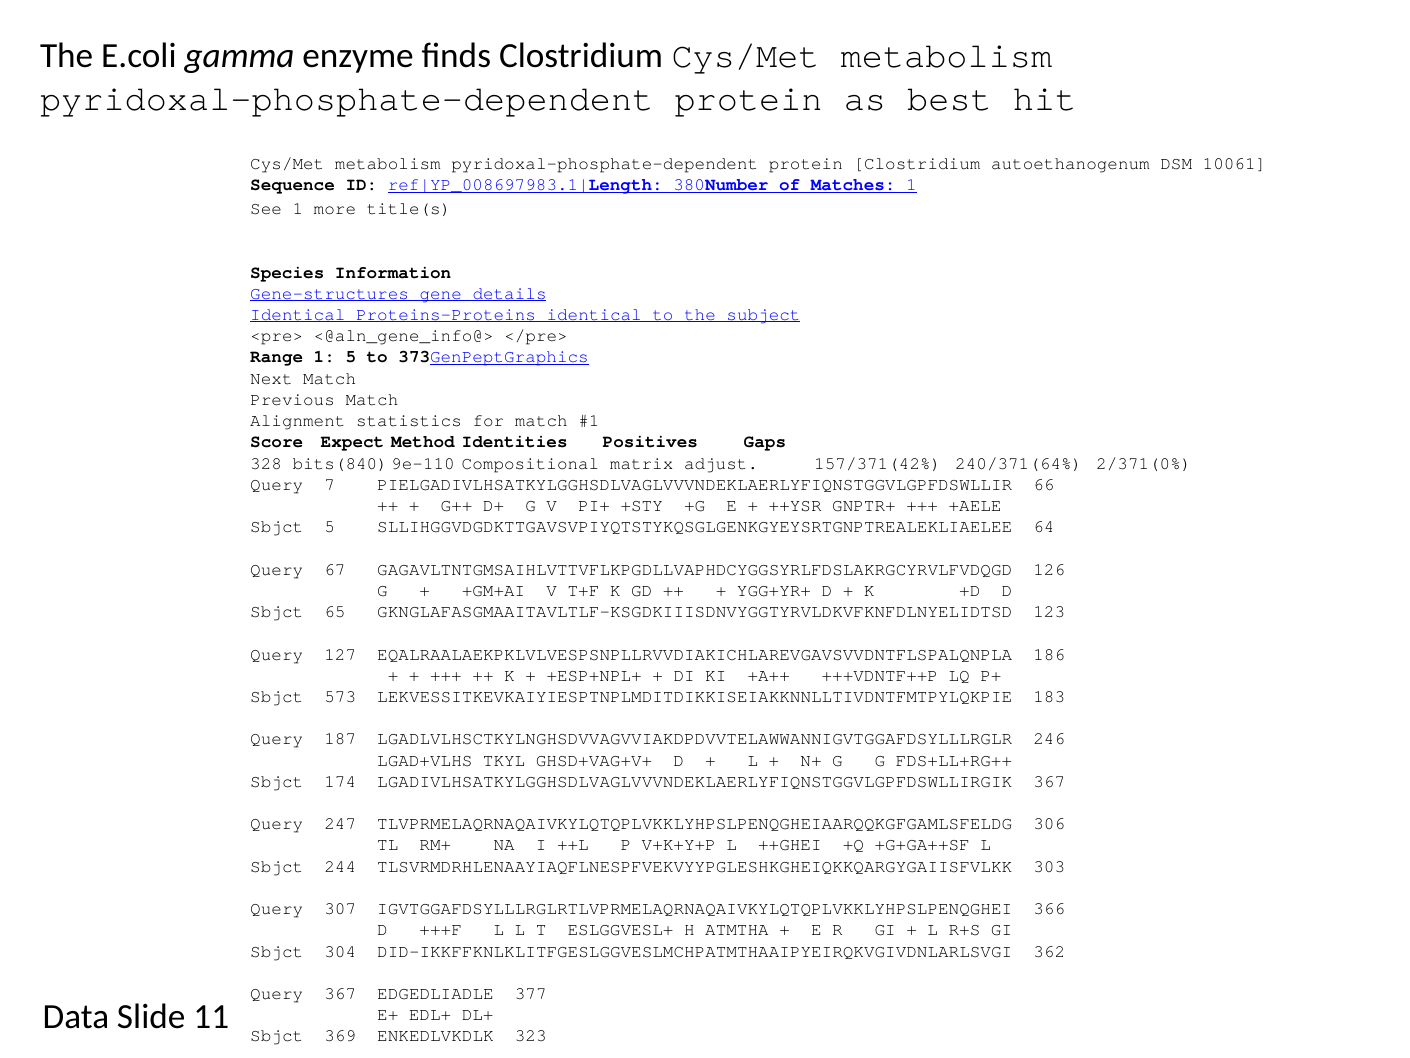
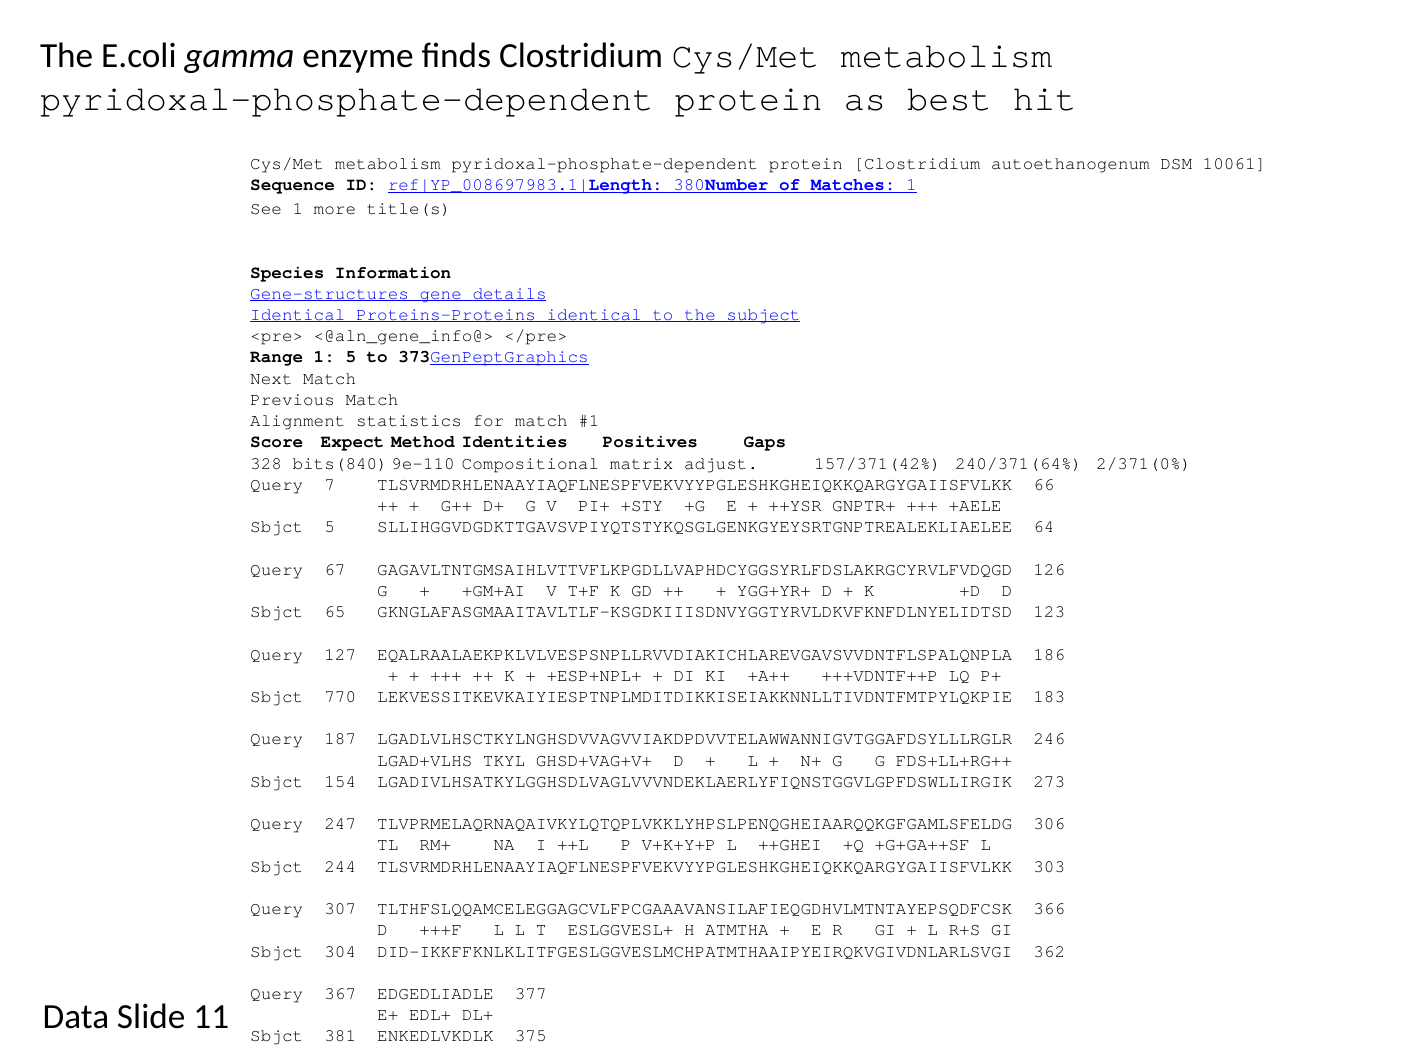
7 PIELGADIVLHSATKYLGGHSDLVAGLVVVNDEKLAERLYFIQNSTGGVLGPFDSWLLIR: PIELGADIVLHSATKYLGGHSDLVAGLVVVNDEKLAERLYFIQNSTGGVLGPFDSWLLIR -> TLSVRMDRHLENAAYIAQFLNESPFVEKVYYPGLESHKGHEIQKKQARGYGAIISFVLKK (695, 484)
573: 573 -> 770 (340, 696)
174: 174 -> 154 (340, 781)
LGADIVLHSATKYLGGHSDLVAGLVVVNDEKLAERLYFIQNSTGGVLGPFDSWLLIRGIK 367: 367 -> 273 (1049, 781)
IGVTGGAFDSYLLLRGLRTLVPRMELAQRNAQAIVKYLQTQPLVKKLYHPSLPENQGHEI: IGVTGGAFDSYLLLRGLRTLVPRMELAQRNAQAIVKYLQTQPLVKKLYHPSLPENQGHEI -> TLTHFSLQQAMCELEGGAGCVLFPCGAAAVANSILAFIEQGDHVLMTNTAYEPSQDFCSK (695, 908)
369: 369 -> 381 (340, 1036)
323: 323 -> 375 (531, 1036)
